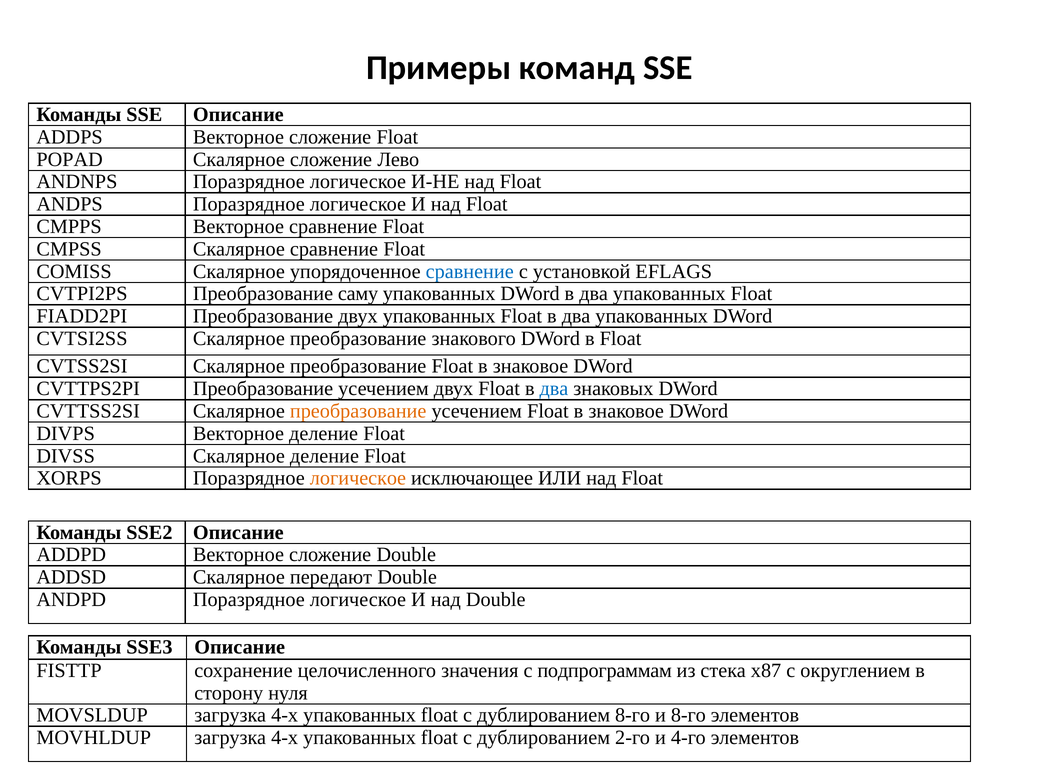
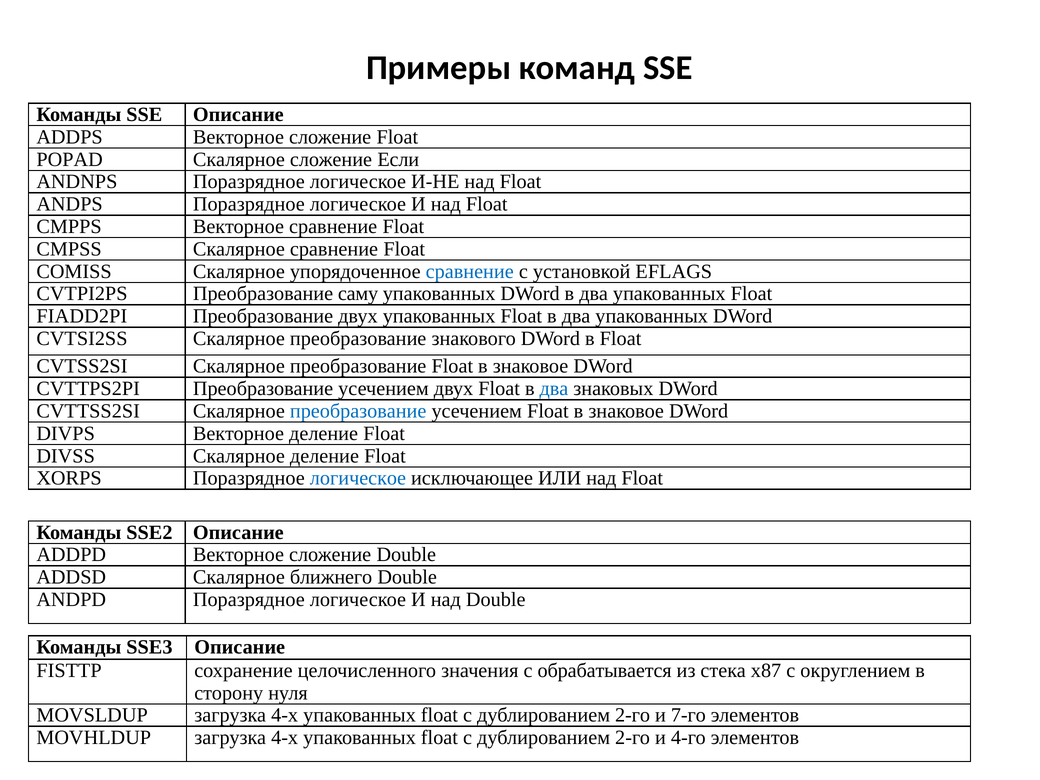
Лево: Лево -> Если (398, 159)
преобразование colour: orange -> blue (358, 411)
логическое colour: orange -> blue (358, 478)
передают: передают -> ближнего (331, 577)
подпрограммам: подпрограммам -> обрабатывается (605, 671)
8-го: 8-го -> 2-го (633, 715)
и 8-го: 8-го -> 7-го (688, 715)
